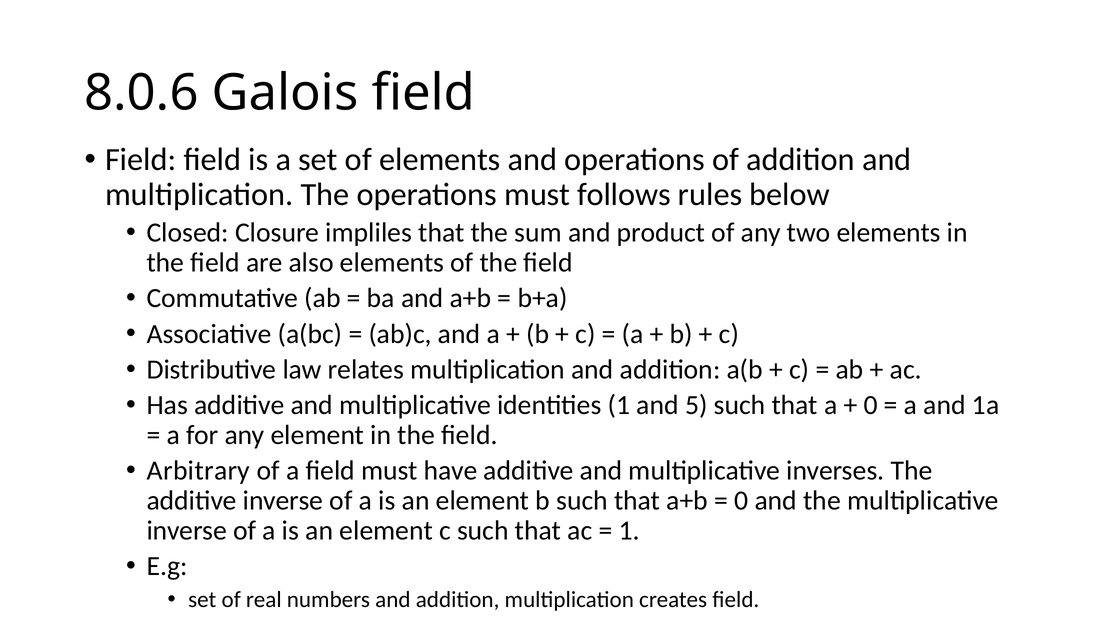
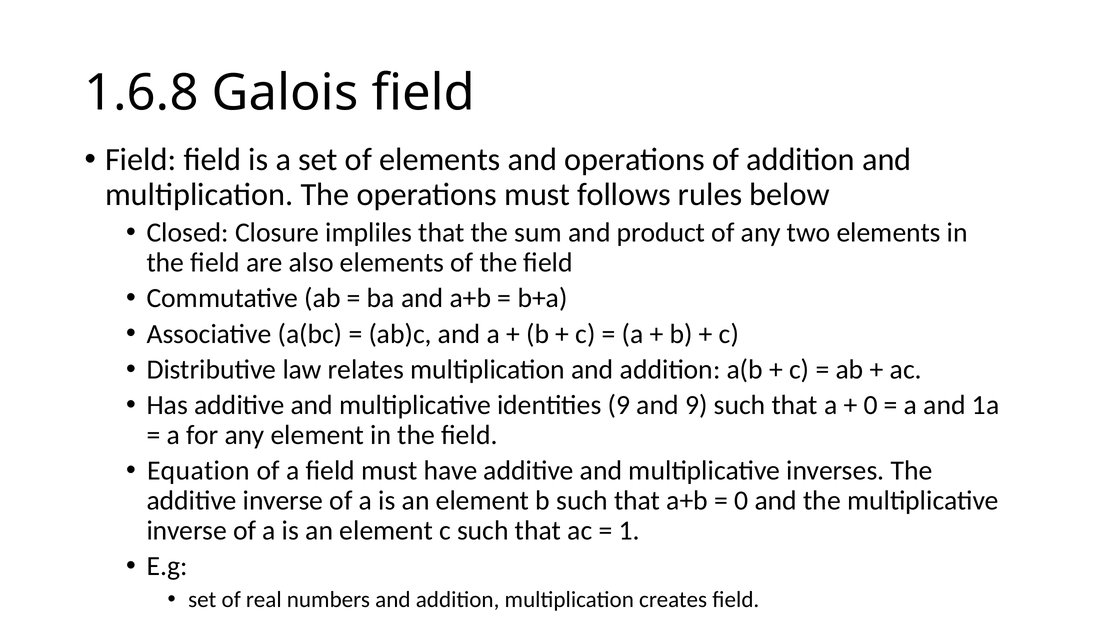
8.0.6: 8.0.6 -> 1.6.8 (141, 93)
identities 1: 1 -> 9 (619, 405)
and 5: 5 -> 9 (696, 405)
Arbitrary: Arbitrary -> Equation (198, 471)
